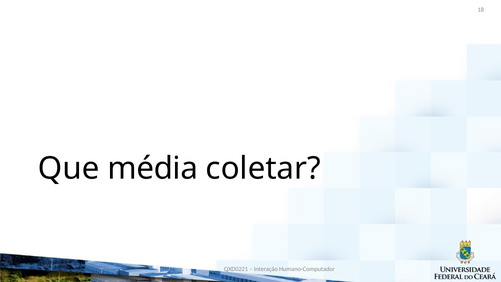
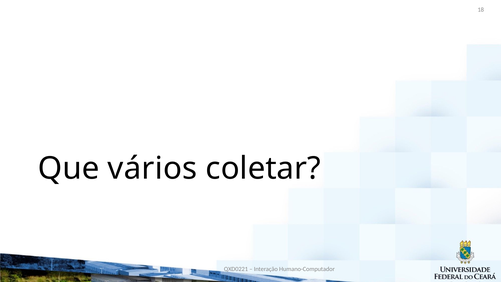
média: média -> vários (152, 168)
